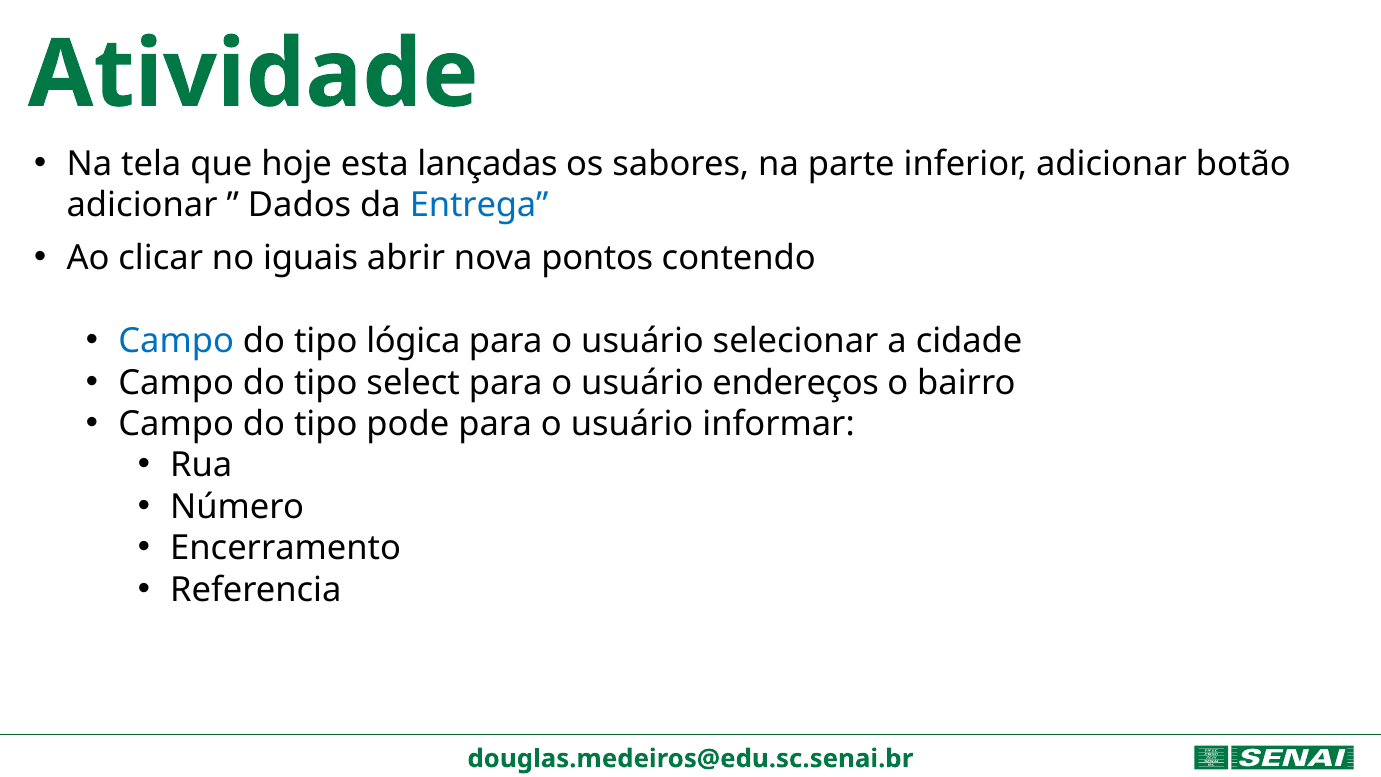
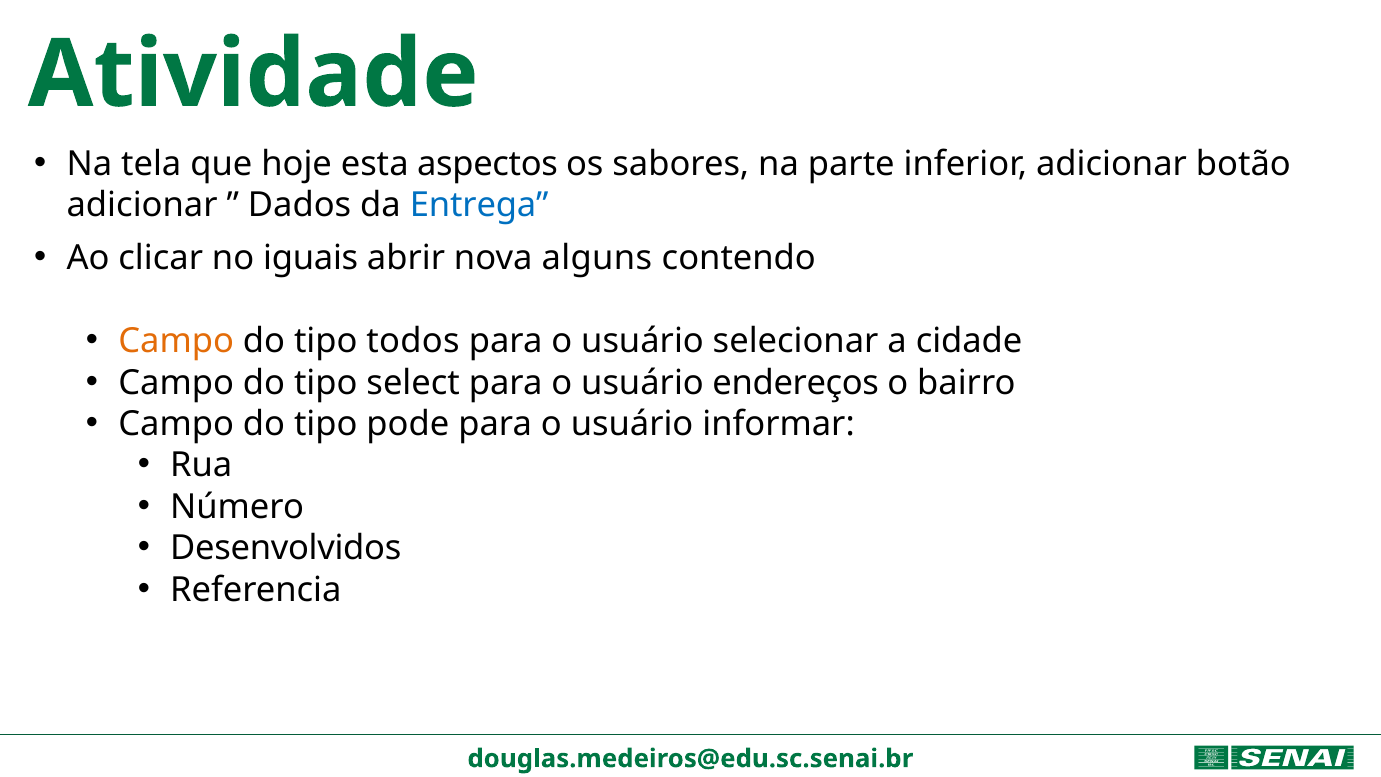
lançadas: lançadas -> aspectos (487, 164)
pontos: pontos -> alguns (597, 258)
Campo colour: blue -> orange (176, 341)
lógica: lógica -> todos (413, 341)
Encerramento: Encerramento -> Desenvolvidos (286, 548)
